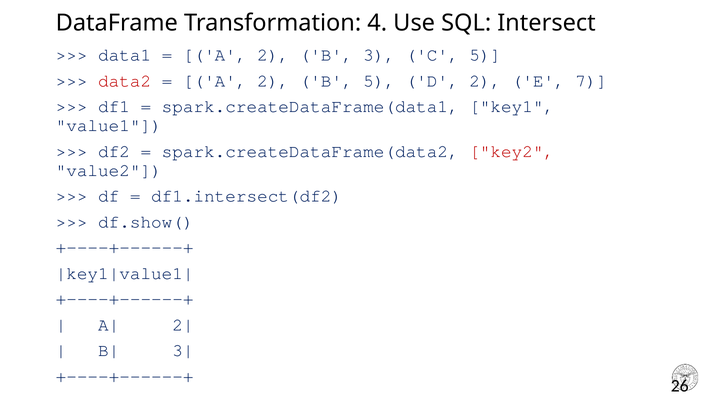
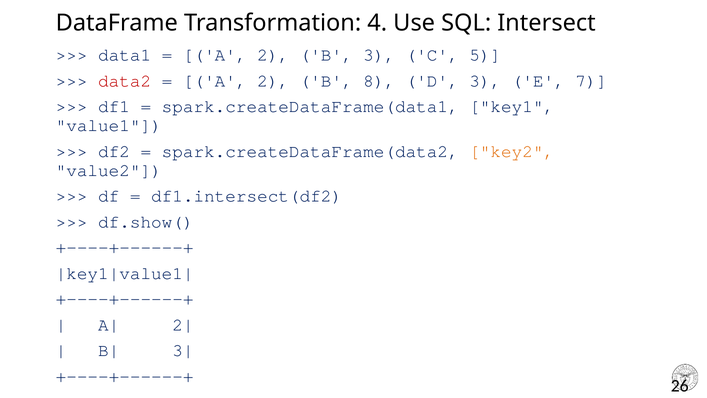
B 5: 5 -> 8 (379, 81)
D 2: 2 -> 3 (485, 81)
key2 colour: red -> orange (512, 151)
